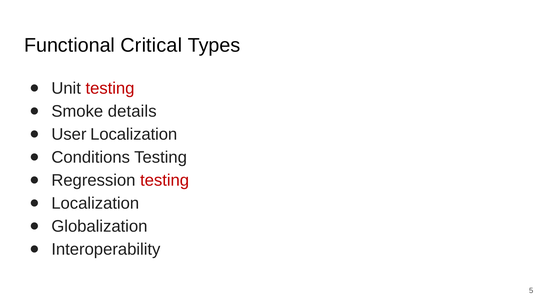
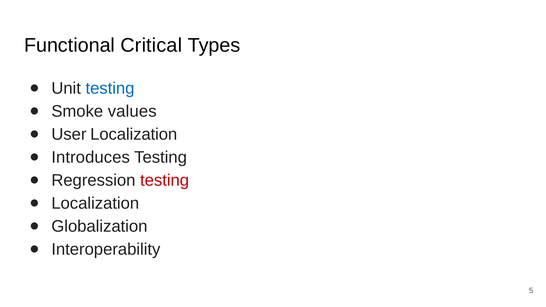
testing colour: red -> blue (110, 88)
details: details -> values (132, 111)
Conditions: Conditions -> Introduces (91, 157)
